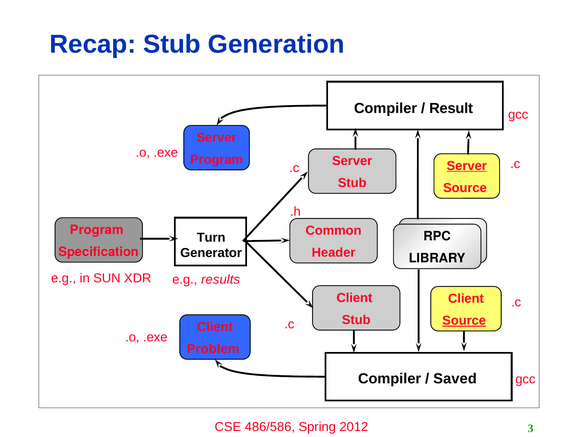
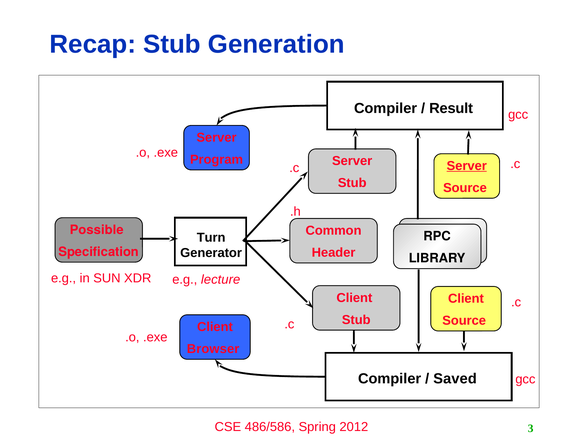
Program: Program -> Possible (97, 230)
results: results -> lecture (221, 280)
Source underline: present -> none (464, 321)
Problem: Problem -> Browser (213, 349)
